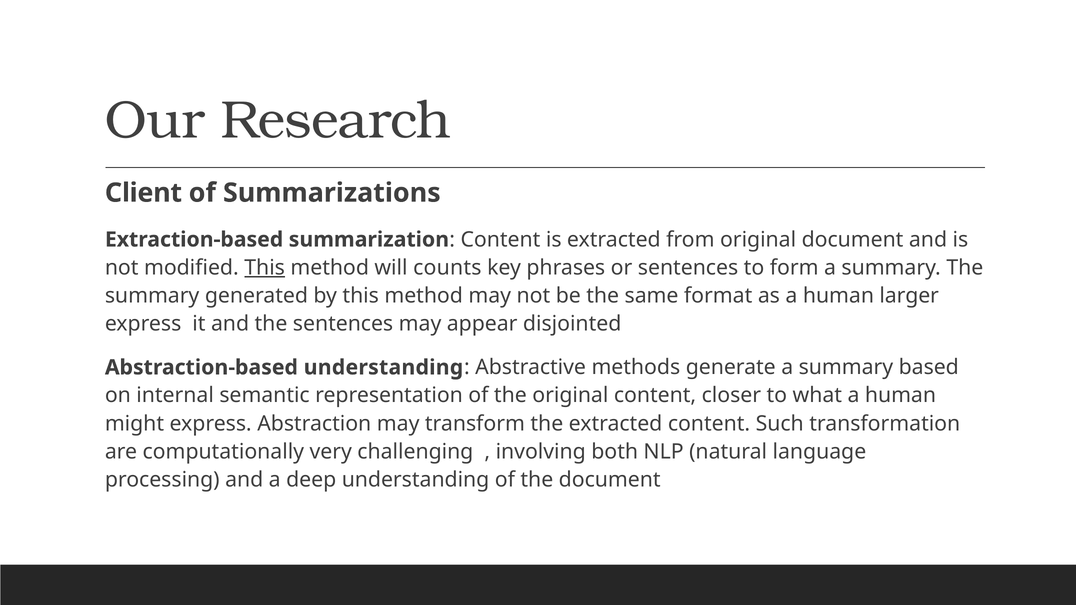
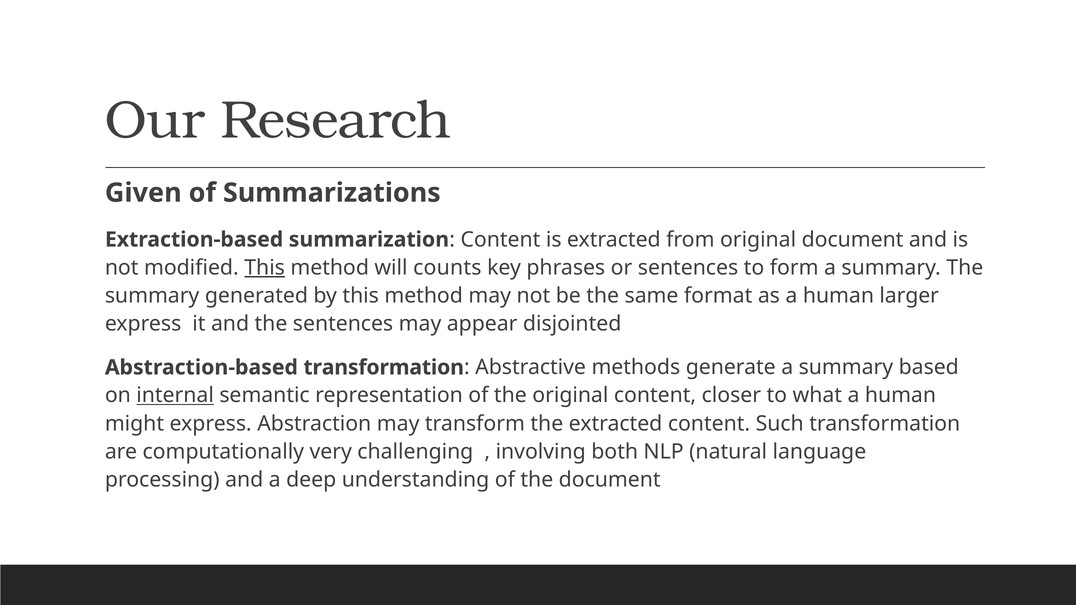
Client: Client -> Given (143, 193)
Abstraction-based understanding: understanding -> transformation (384, 368)
internal underline: none -> present (175, 396)
